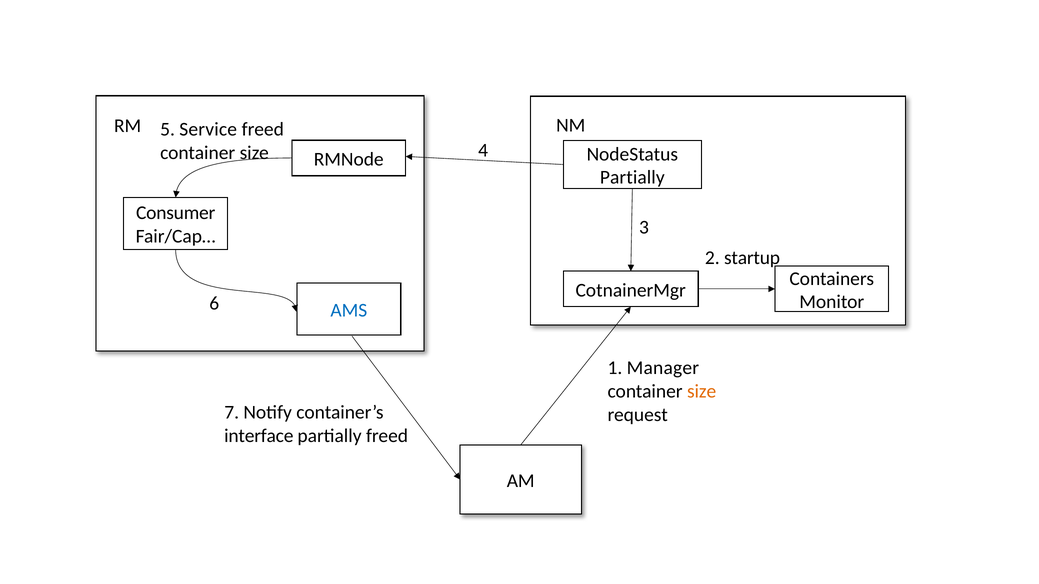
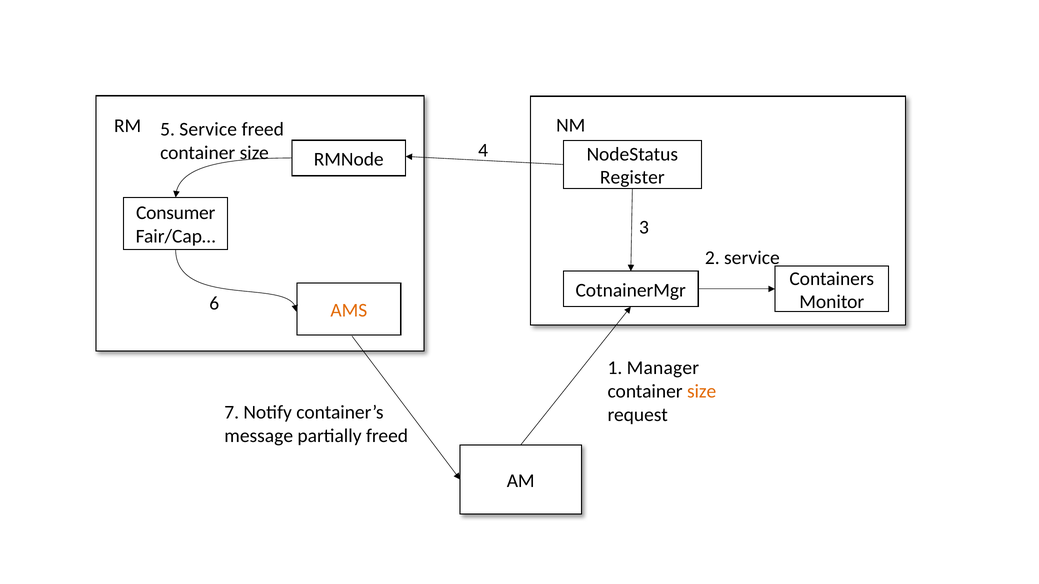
Partially: Partially -> Register (632, 178)
2 startup: startup -> service (752, 258)
AMS colour: blue -> orange (349, 311)
interface: interface -> message (259, 436)
